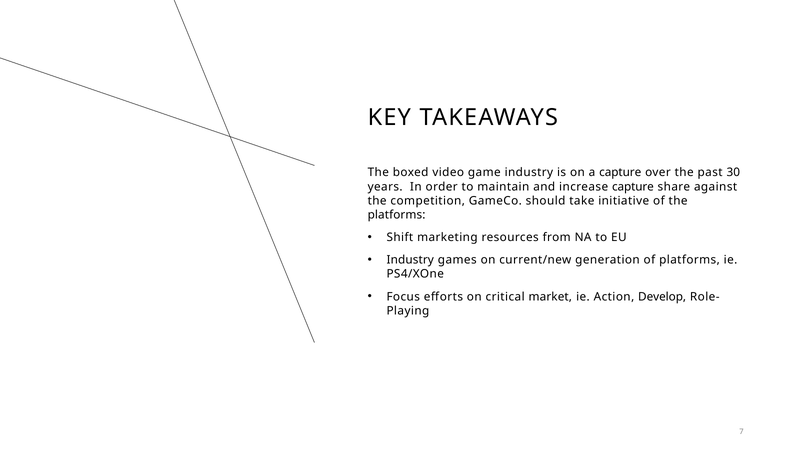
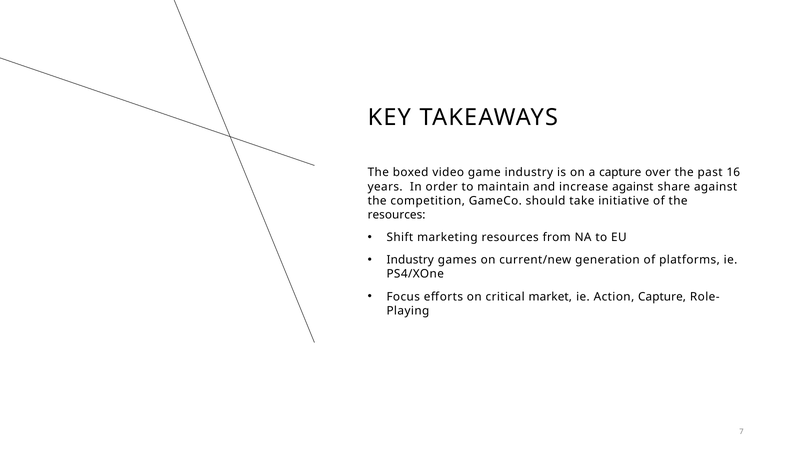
30: 30 -> 16 (733, 172)
increase capture: capture -> against (633, 187)
platforms: platforms -> resources (397, 215)
Action Develop: Develop -> Capture (662, 296)
